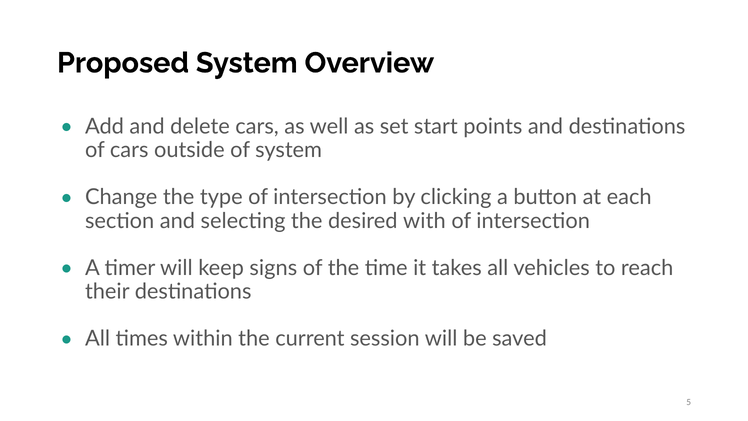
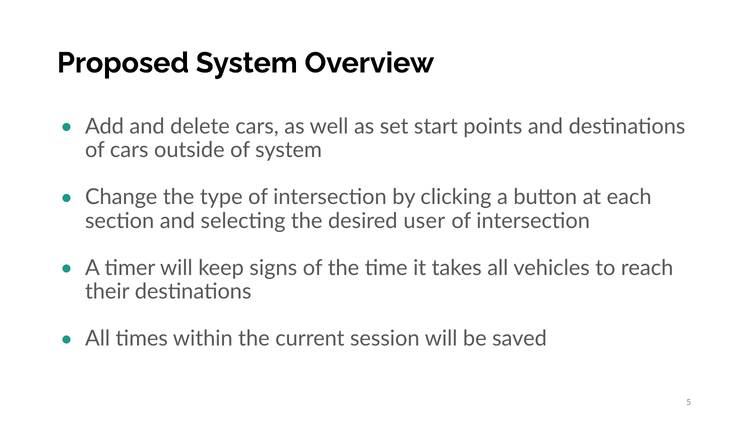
with: with -> user (424, 221)
